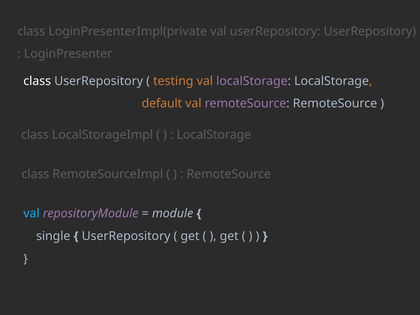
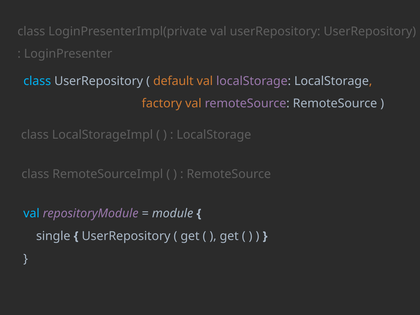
class colour: white -> light blue (37, 81)
testing: testing -> default (173, 81)
default: default -> factory (162, 104)
